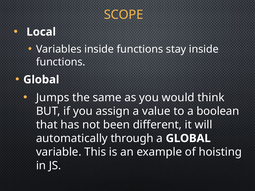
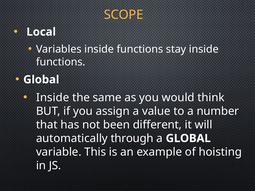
Jumps: Jumps -> Inside (53, 98)
boolean: boolean -> number (218, 111)
